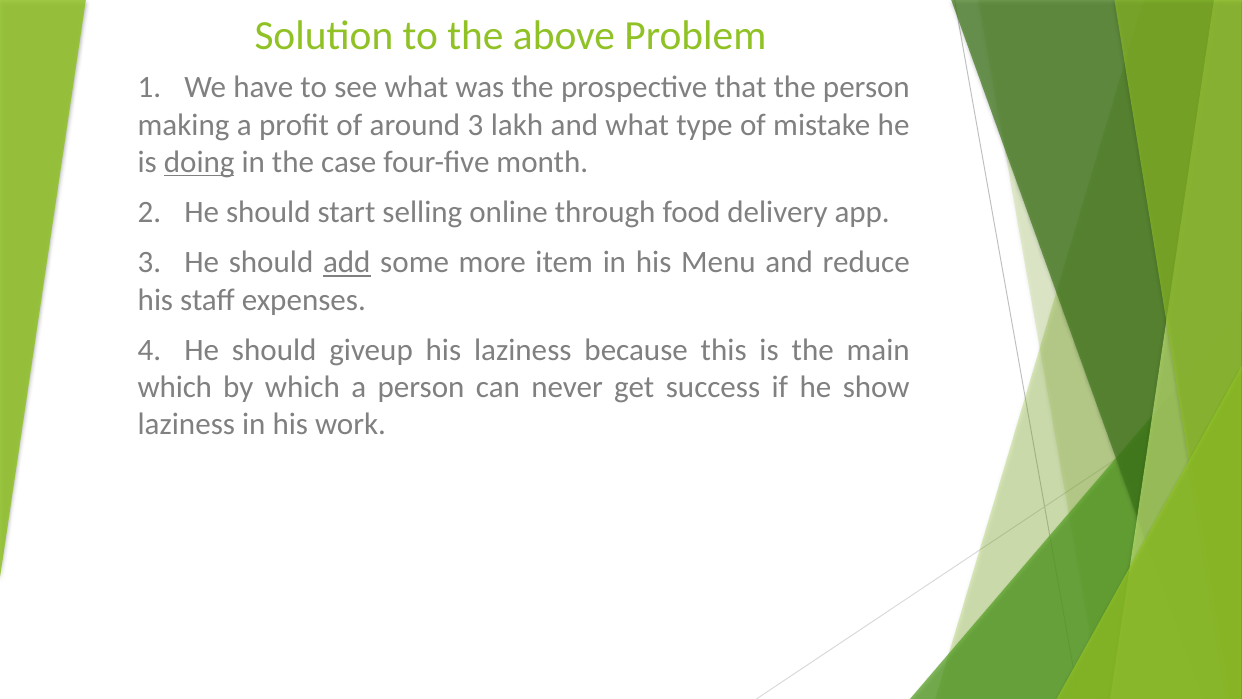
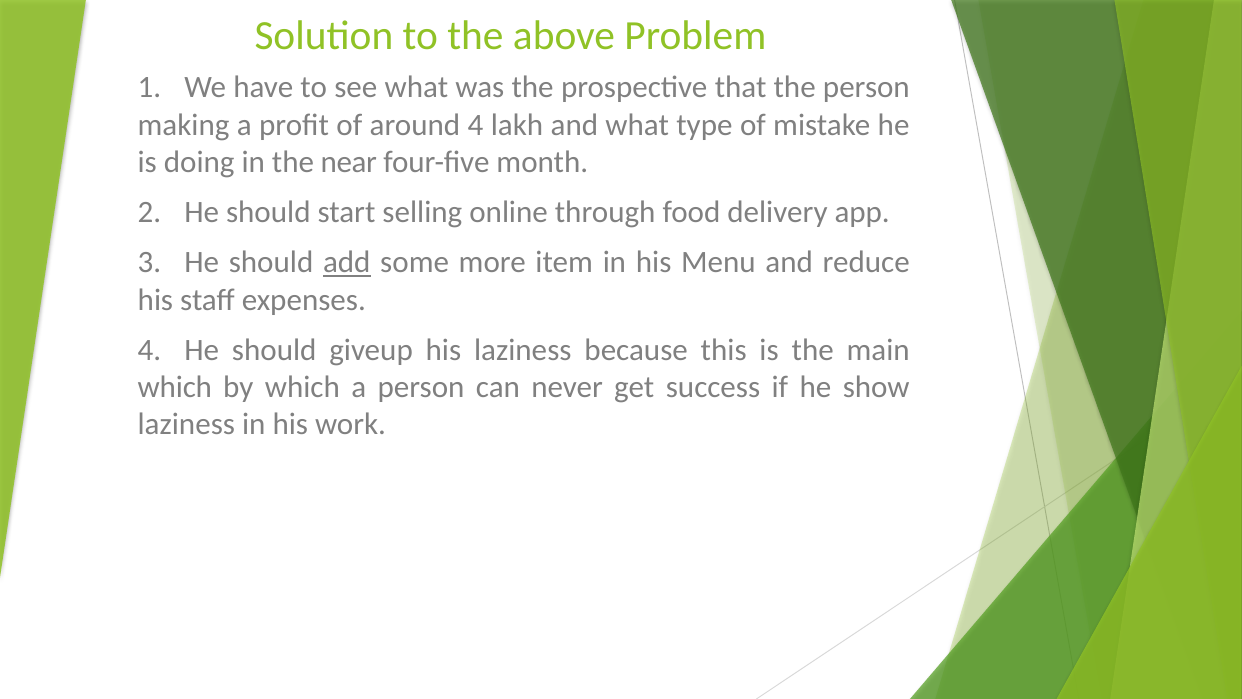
around 3: 3 -> 4 (475, 125)
doing underline: present -> none (199, 162)
case: case -> near (349, 162)
